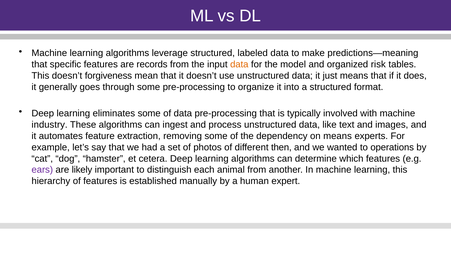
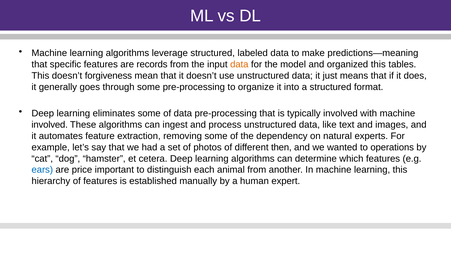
organized risk: risk -> this (378, 64)
industry: industry -> involved (50, 125)
on means: means -> natural (338, 136)
ears colour: purple -> blue (42, 170)
likely: likely -> price (82, 170)
